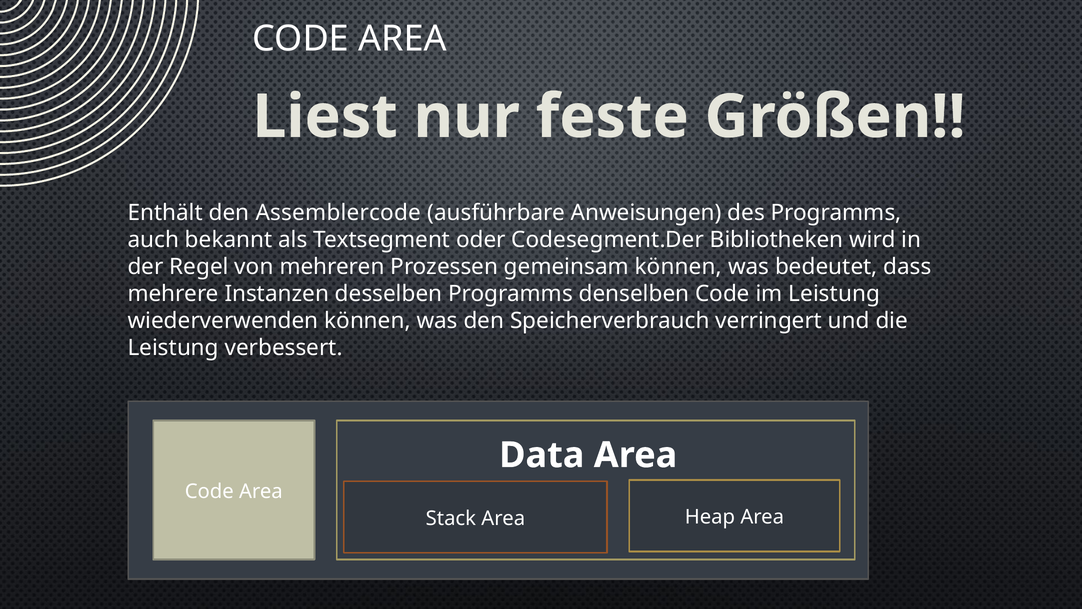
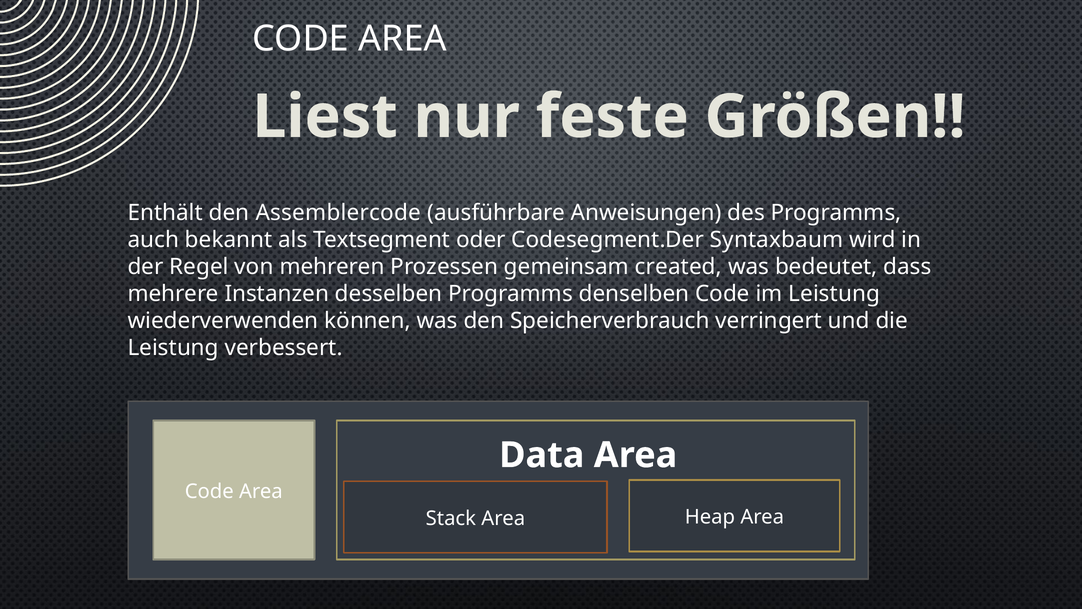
Bibliotheken: Bibliotheken -> Syntaxbaum (777, 240)
gemeinsam können: können -> created (678, 267)
